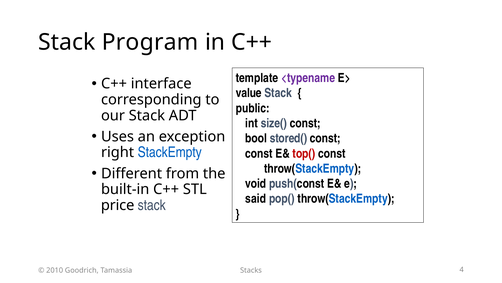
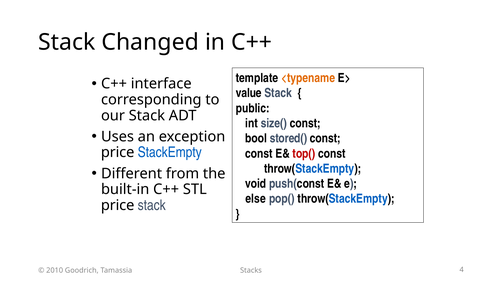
Program: Program -> Changed (150, 42)
<typename colour: purple -> orange (308, 78)
right: right -> price (118, 152)
said: said -> else (256, 198)
